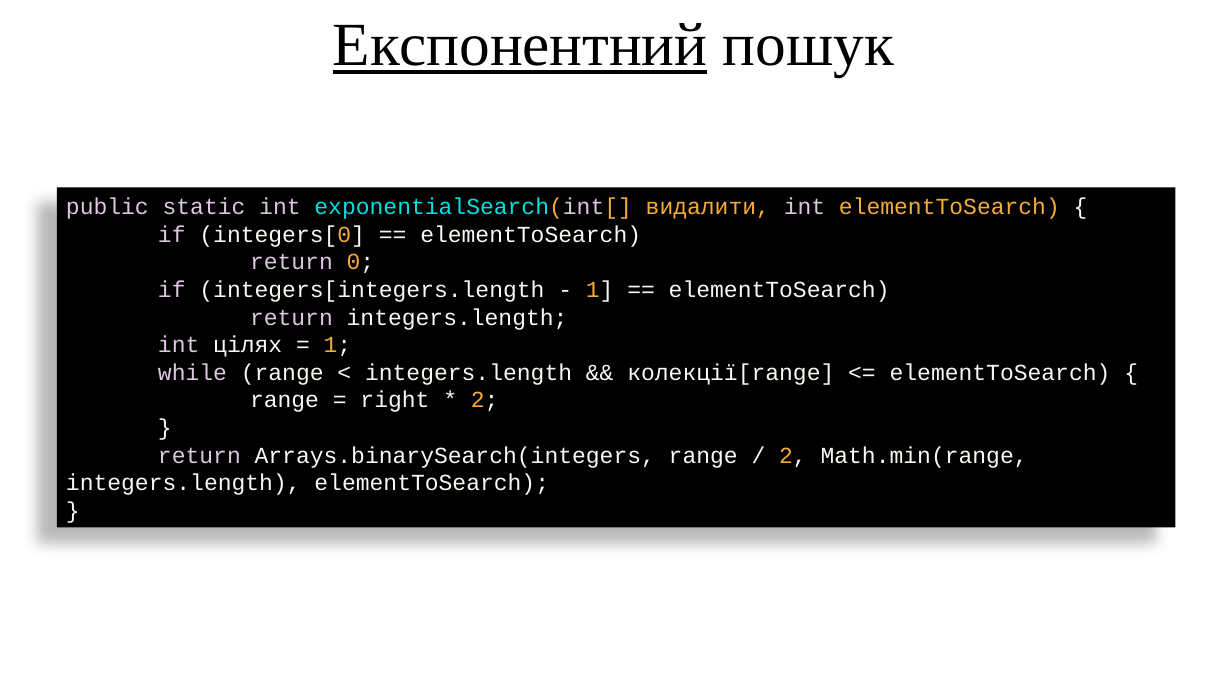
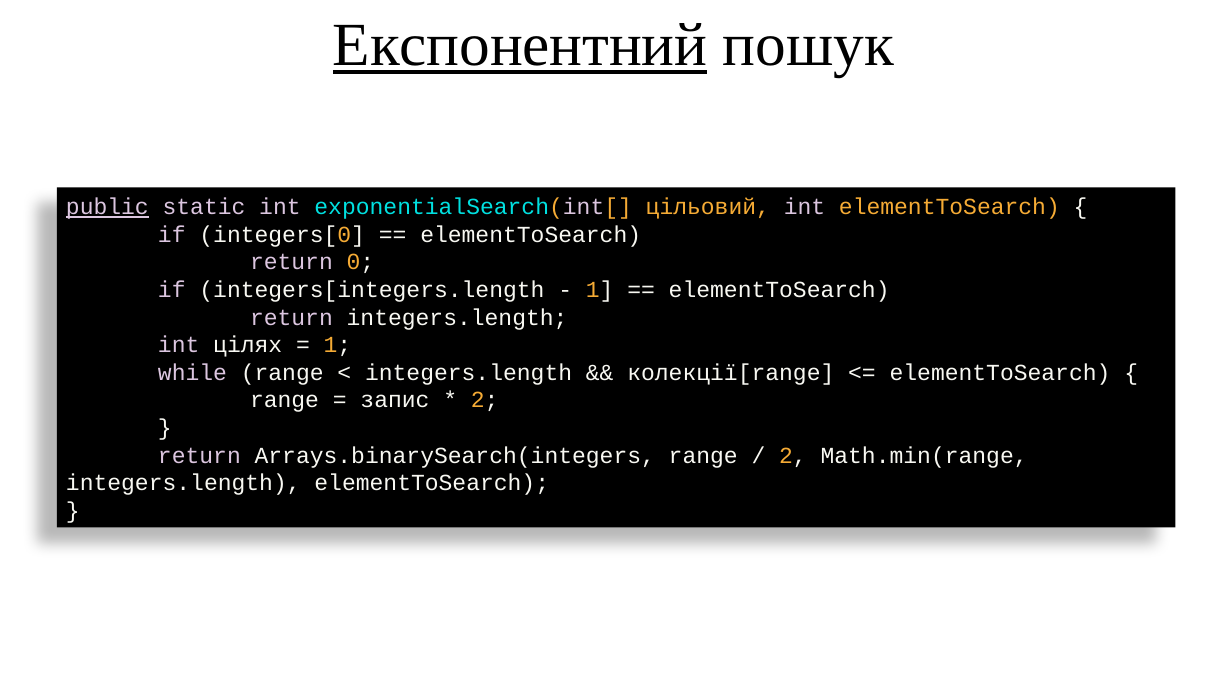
public underline: none -> present (107, 207)
видалити: видалити -> цільовий (708, 207)
right: right -> запис (395, 401)
